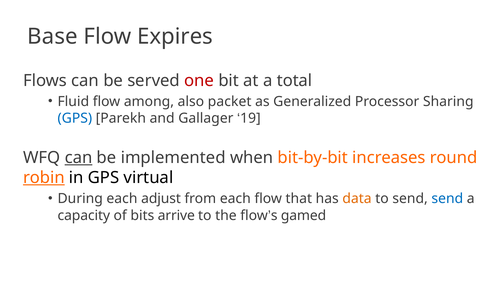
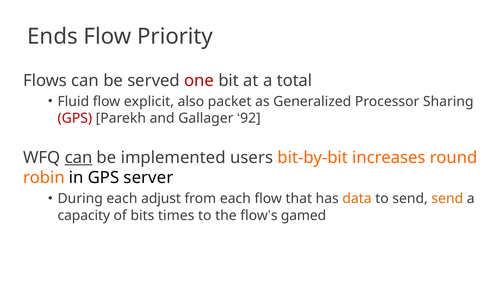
Base: Base -> Ends (53, 36)
Expires: Expires -> Priority (175, 36)
among: among -> explicit (149, 101)
GPS colour: blue -> red (75, 118)
19: 19 -> 92 (250, 118)
when: when -> users (252, 158)
robin underline: present -> none (44, 178)
virtual: virtual -> server (148, 178)
send colour: blue -> orange (447, 199)
arrive: arrive -> times (176, 215)
